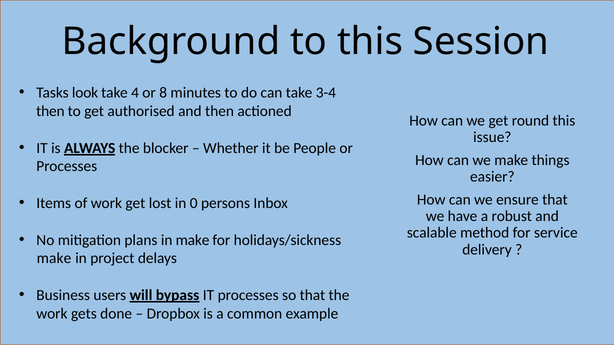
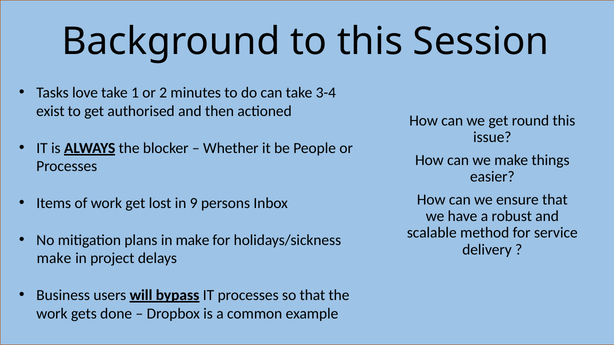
look: look -> love (85, 93)
4: 4 -> 1 (135, 93)
8: 8 -> 2 (163, 93)
then: then -> exist (50, 111)
0: 0 -> 9 (194, 203)
